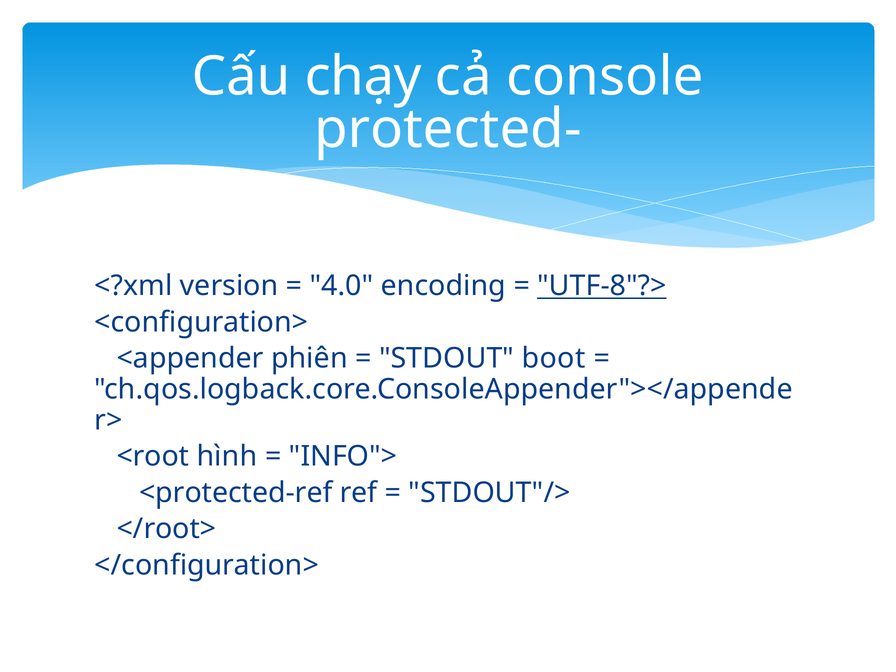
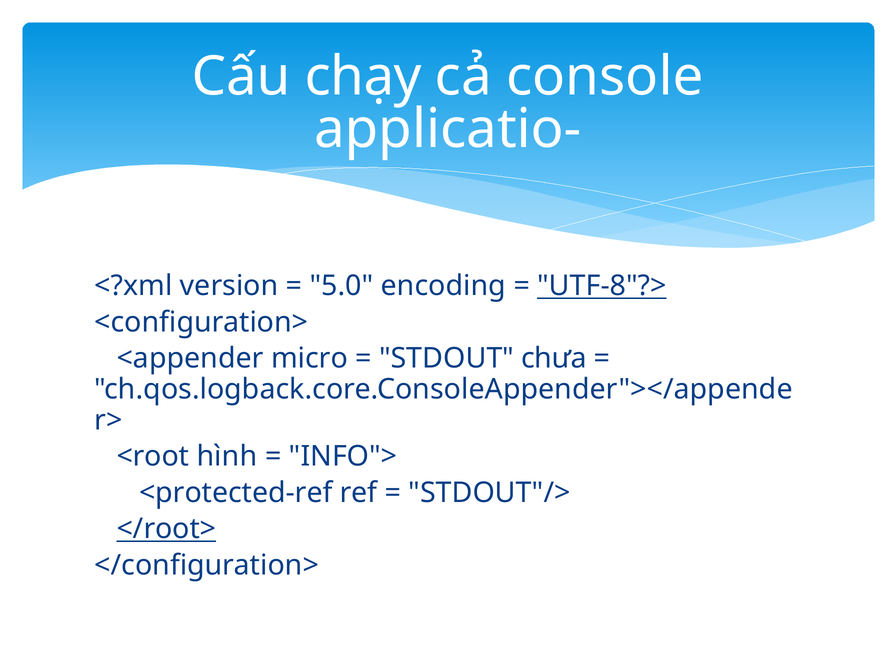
protected-: protected- -> applicatio- (448, 129)
4.0: 4.0 -> 5.0 (342, 286)
phiên: phiên -> micro (309, 358)
boot: boot -> chưa (554, 358)
</root> underline: none -> present (166, 529)
